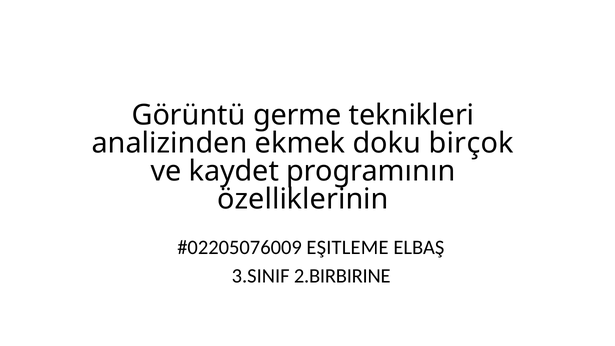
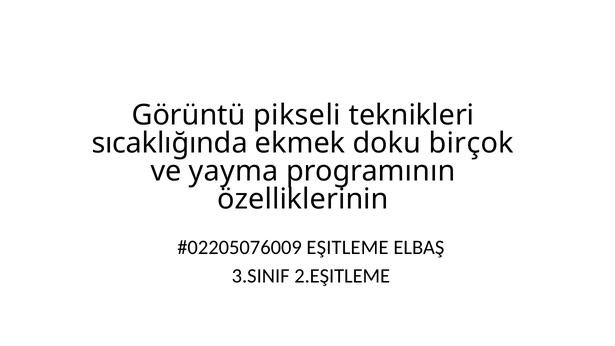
germe: germe -> pikseli (297, 115)
analizinden: analizinden -> sıcaklığında (170, 143)
kaydet: kaydet -> yayma (234, 171)
2.BIRBIRINE: 2.BIRBIRINE -> 2.EŞITLEME (342, 276)
